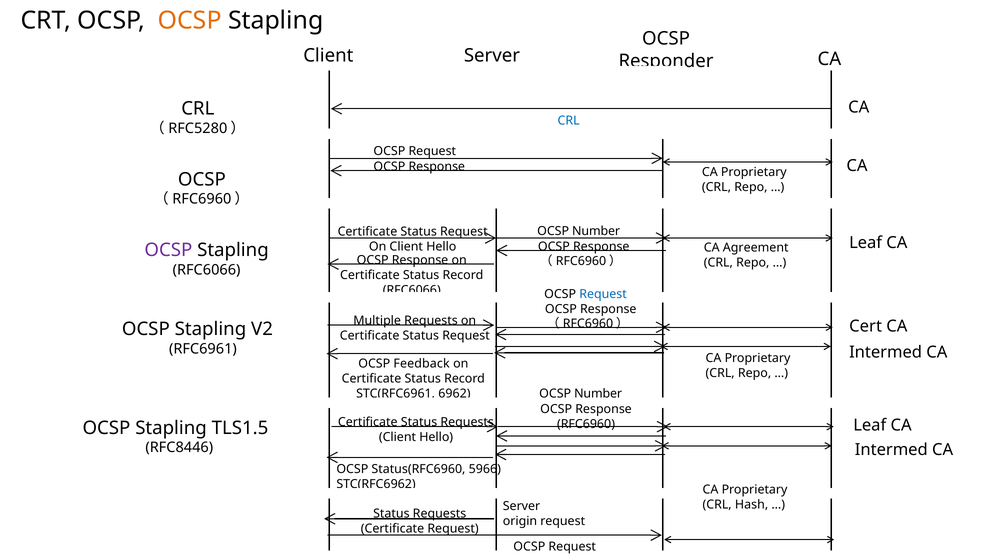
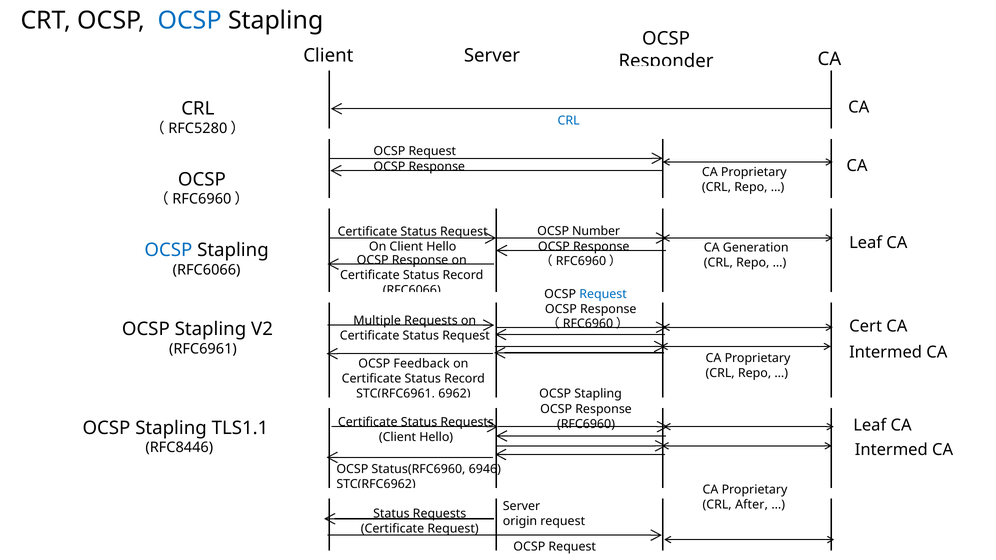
OCSP colour: orange -> blue (190, 21)
Agreement: Agreement -> Generation (756, 248)
OCSP colour: purple -> blue (168, 250)
Number: Number -> Stapling (598, 394)
TLS1.5: TLS1.5 -> TLS1.1 (240, 428)
5966: 5966 -> 6946 (485, 469)
Hash: Hash -> After (752, 505)
